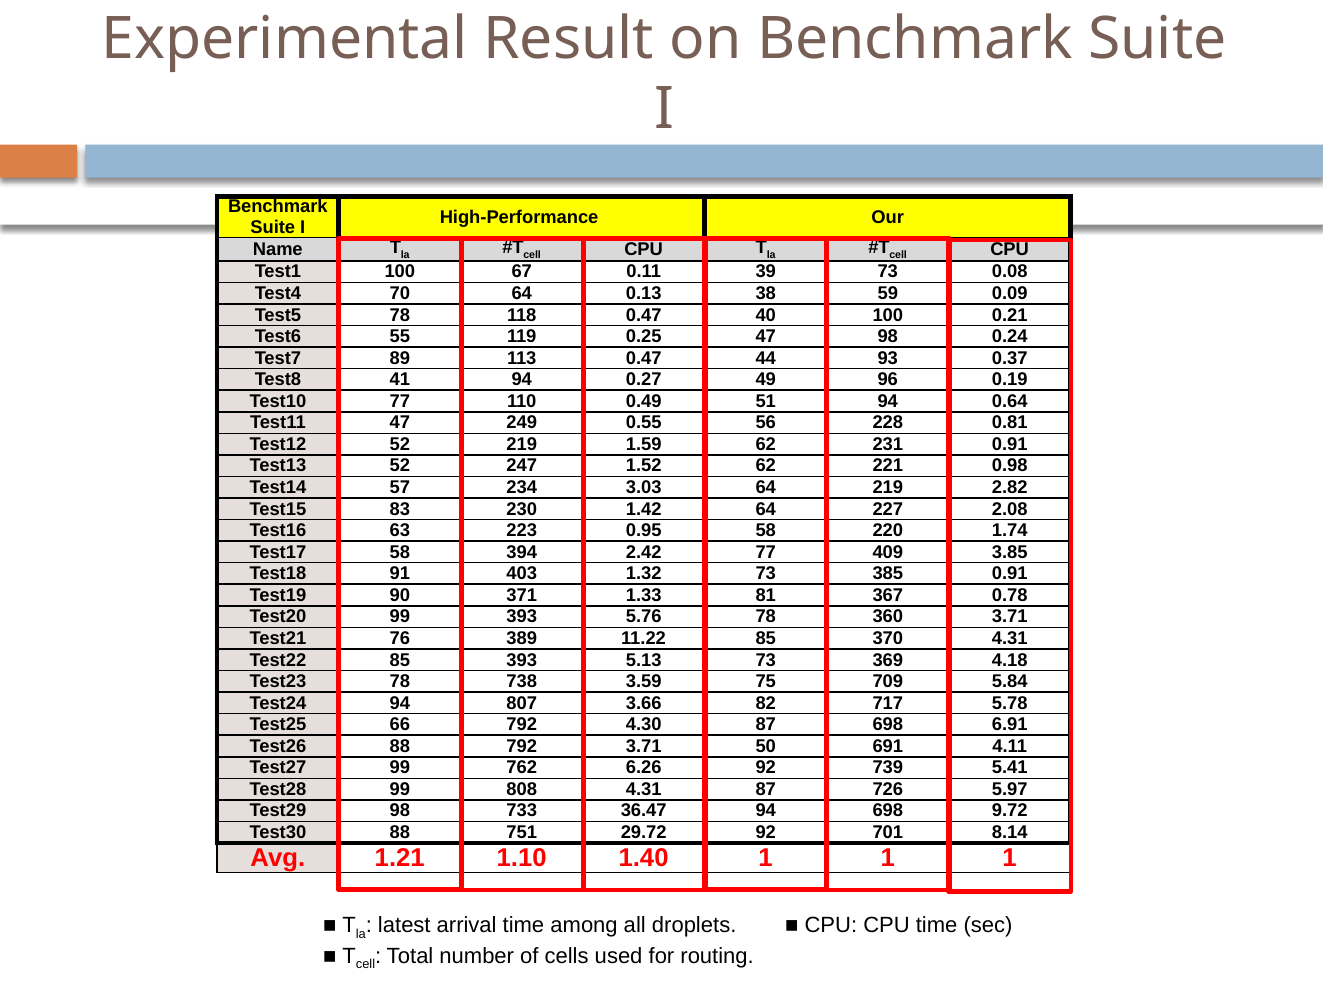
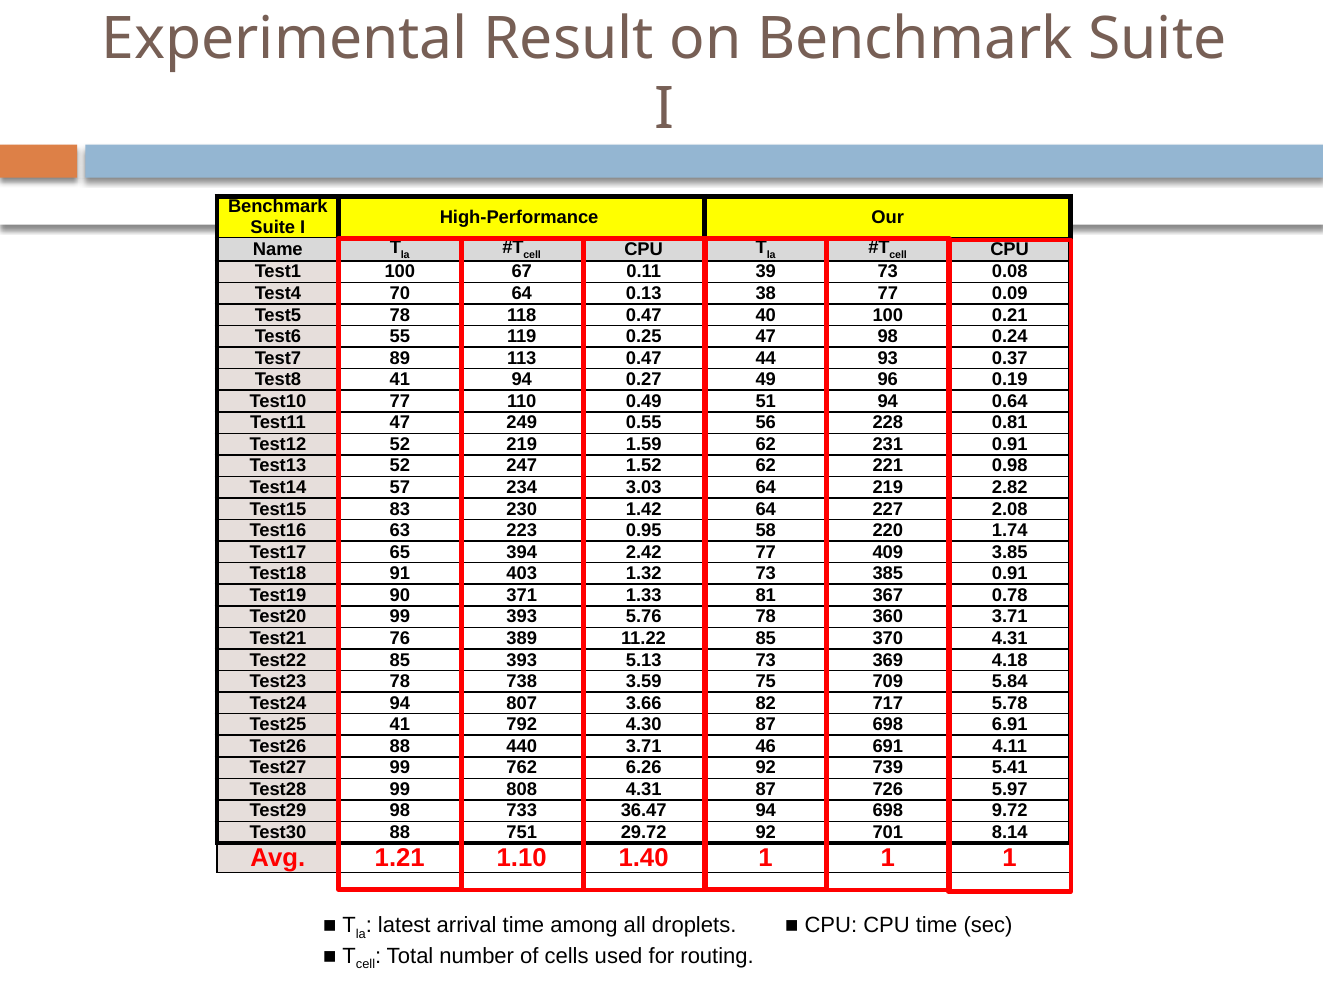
38 59: 59 -> 77 (888, 294)
Test17 58: 58 -> 65 (400, 552)
Test25 66: 66 -> 41 (400, 725)
88 792: 792 -> 440 (522, 746)
50: 50 -> 46 (766, 746)
